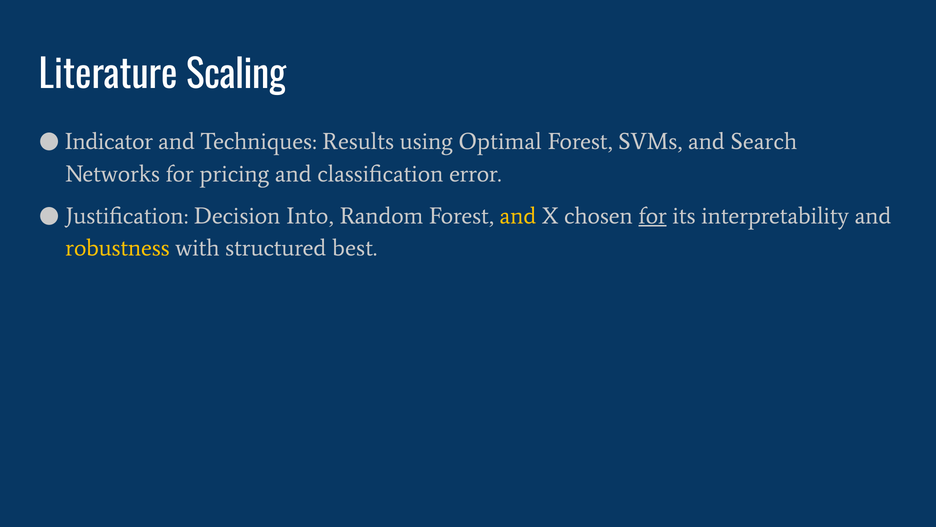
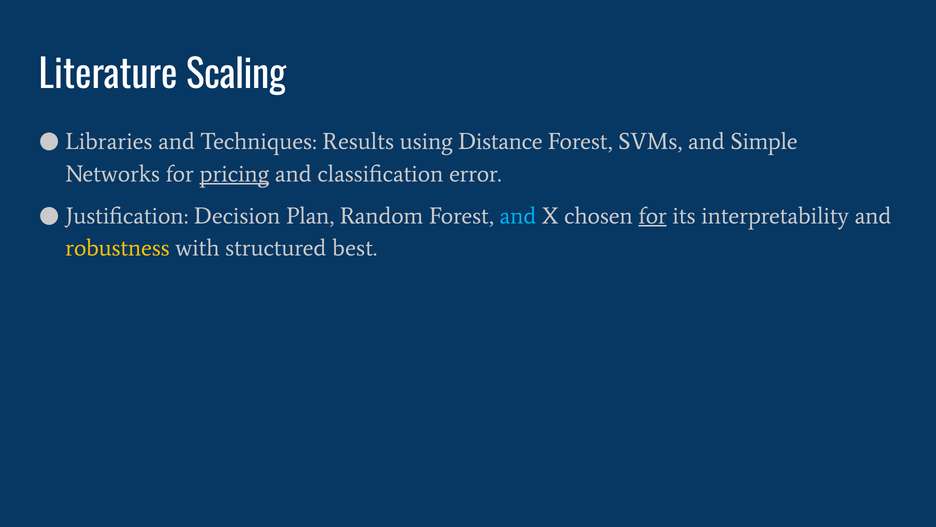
Indicator: Indicator -> Libraries (109, 141)
Optimal: Optimal -> Distance (500, 141)
Search: Search -> Simple (764, 141)
pricing underline: none -> present (234, 174)
Into: Into -> Plan (310, 216)
and colour: yellow -> light blue (518, 216)
